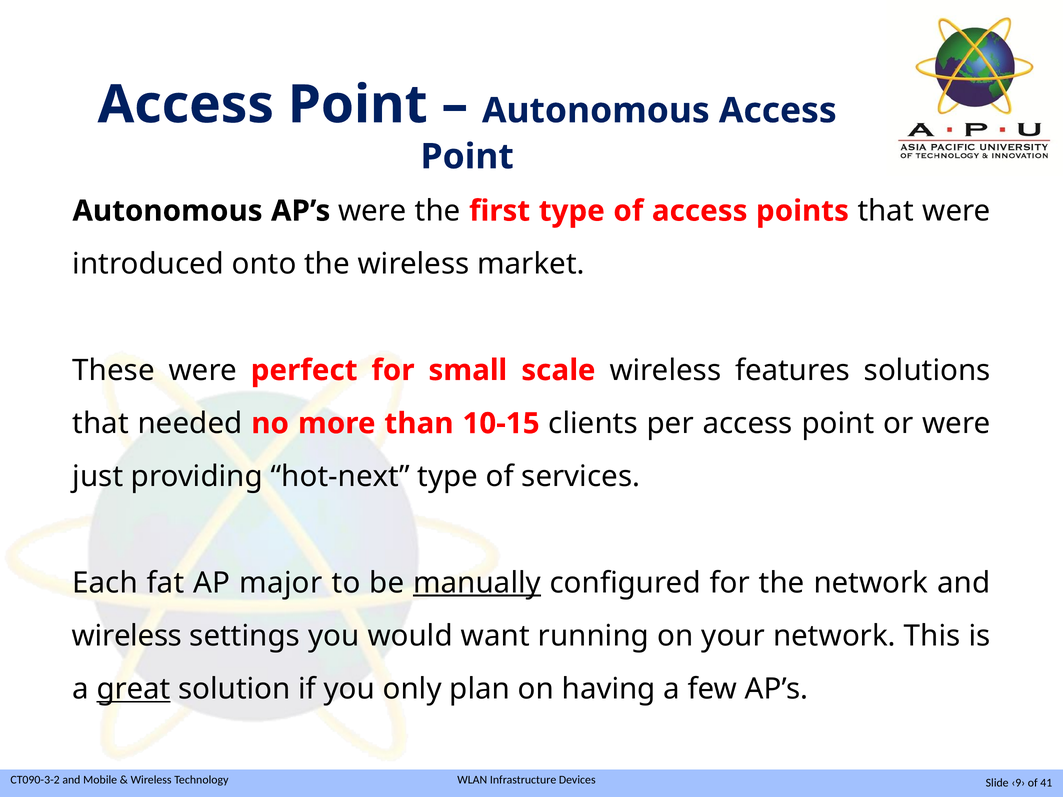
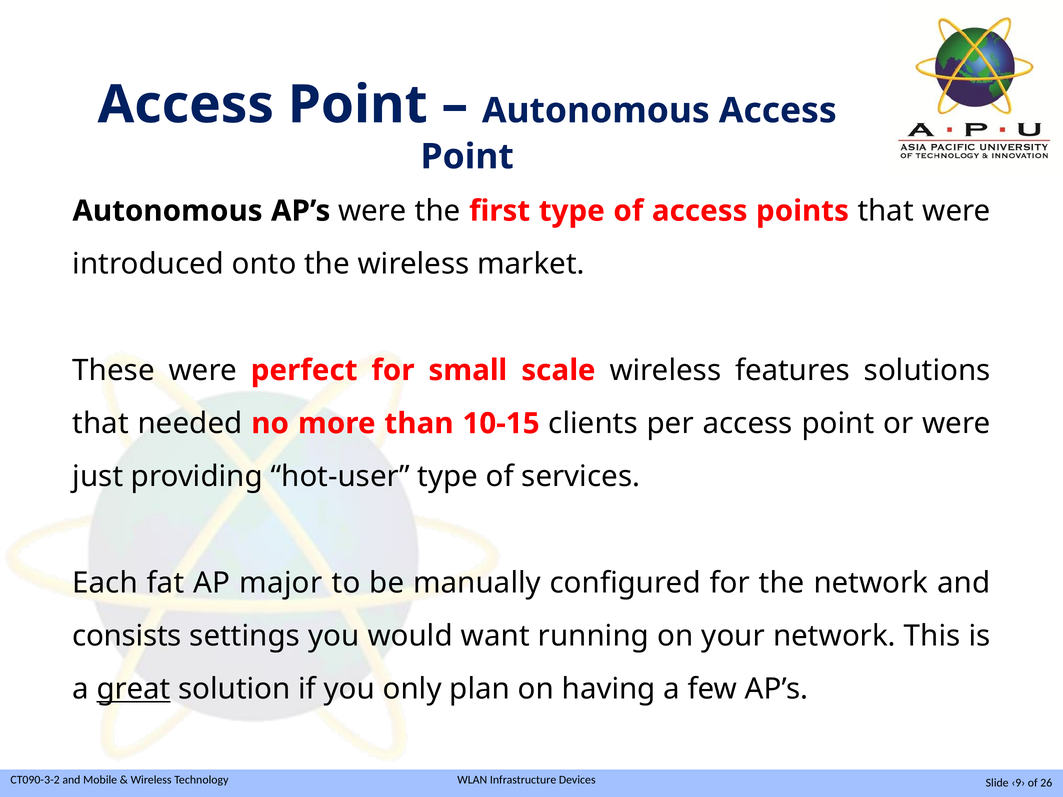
hot-next: hot-next -> hot-user (340, 477)
manually underline: present -> none (477, 583)
wireless: wireless -> consists (127, 636)
41: 41 -> 26 (1046, 783)
